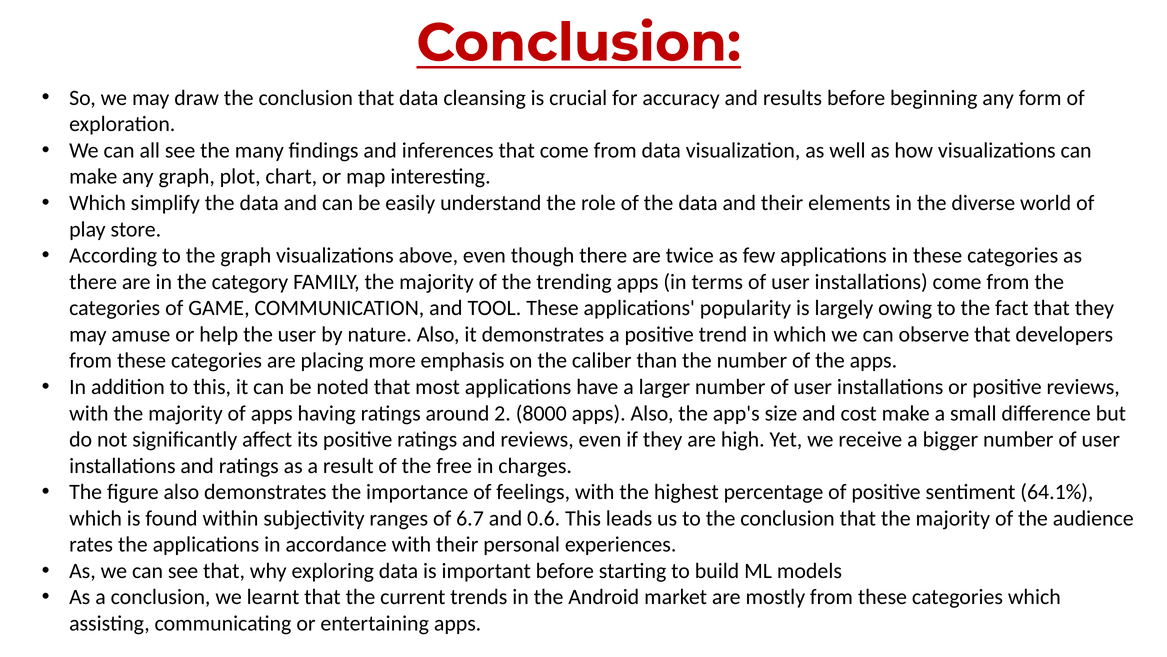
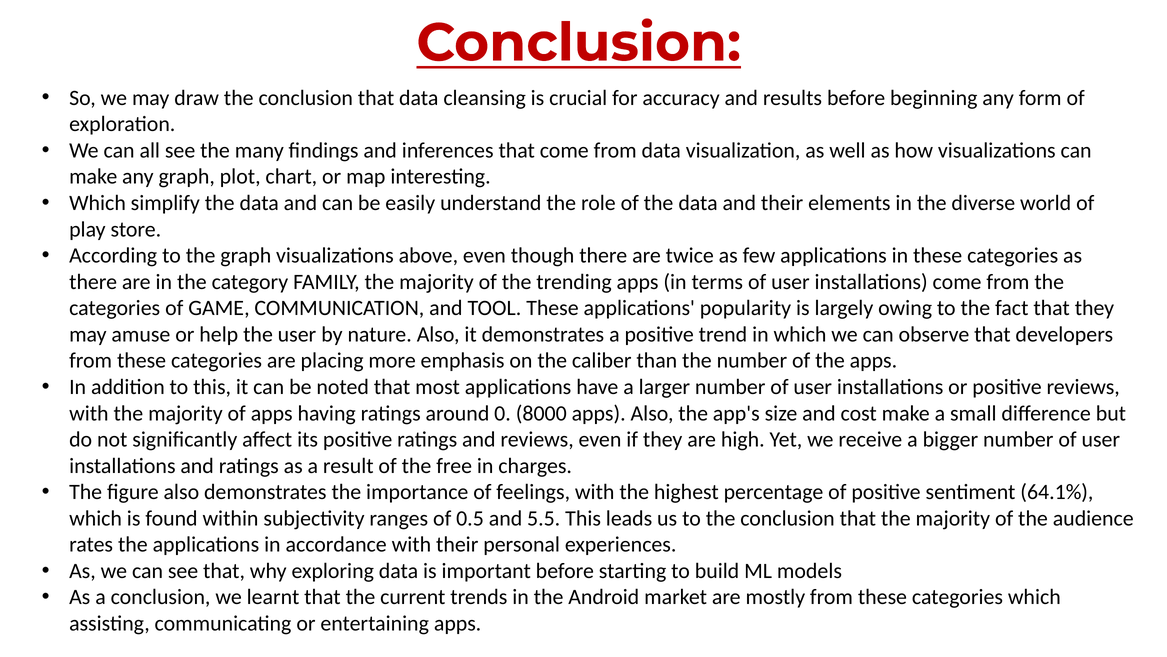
2: 2 -> 0 (503, 413)
6.7: 6.7 -> 0.5 (470, 518)
0.6: 0.6 -> 5.5 (544, 518)
